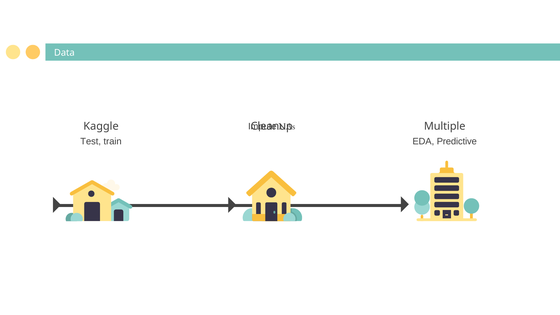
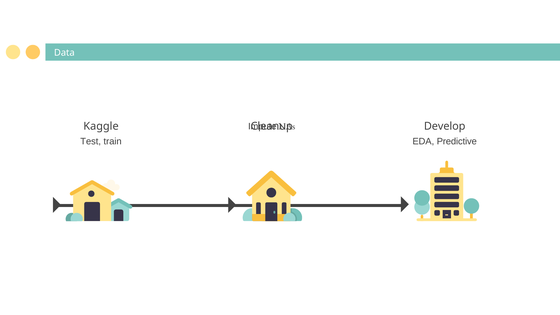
Multiple: Multiple -> Develop (445, 126)
